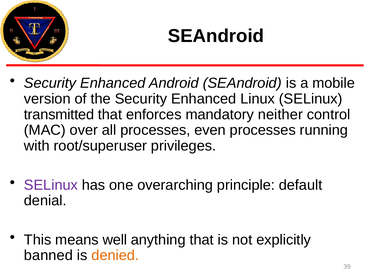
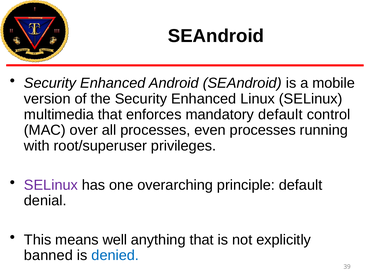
transmitted: transmitted -> multimedia (59, 114)
mandatory neither: neither -> default (280, 114)
denied colour: orange -> blue (115, 255)
